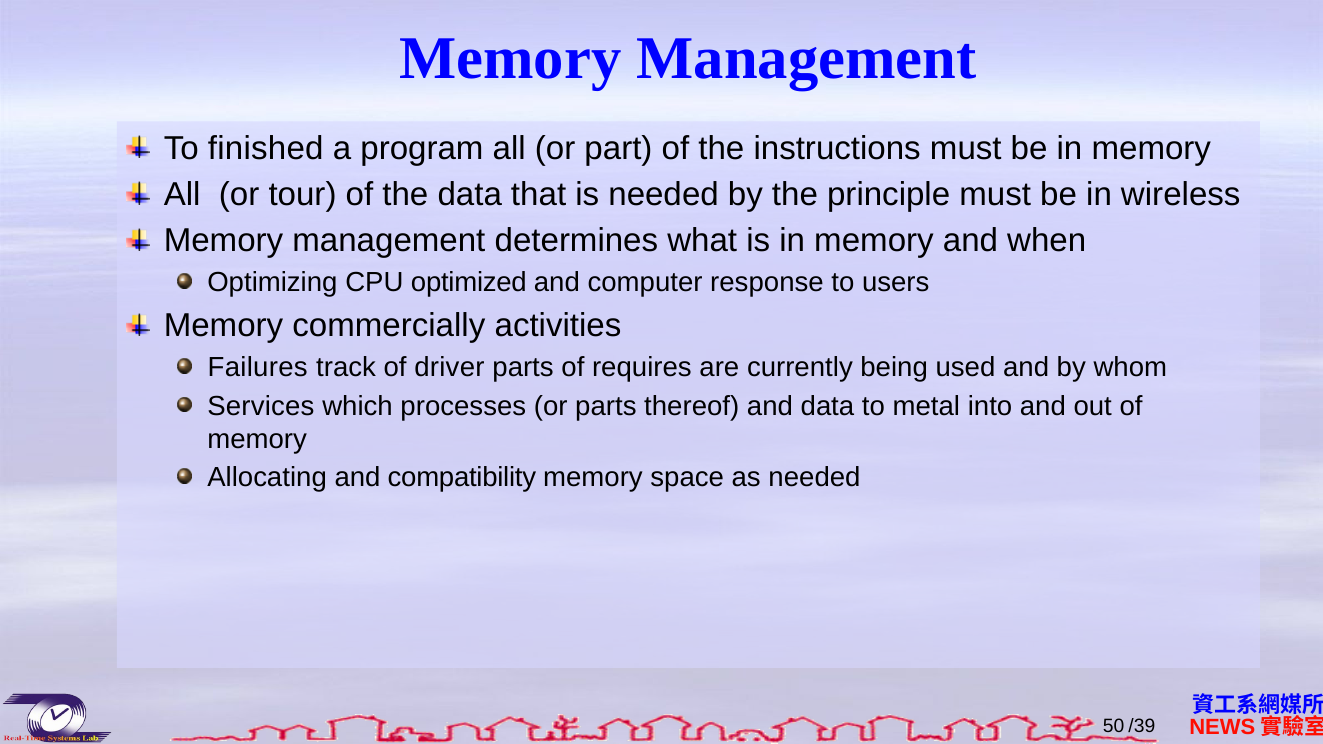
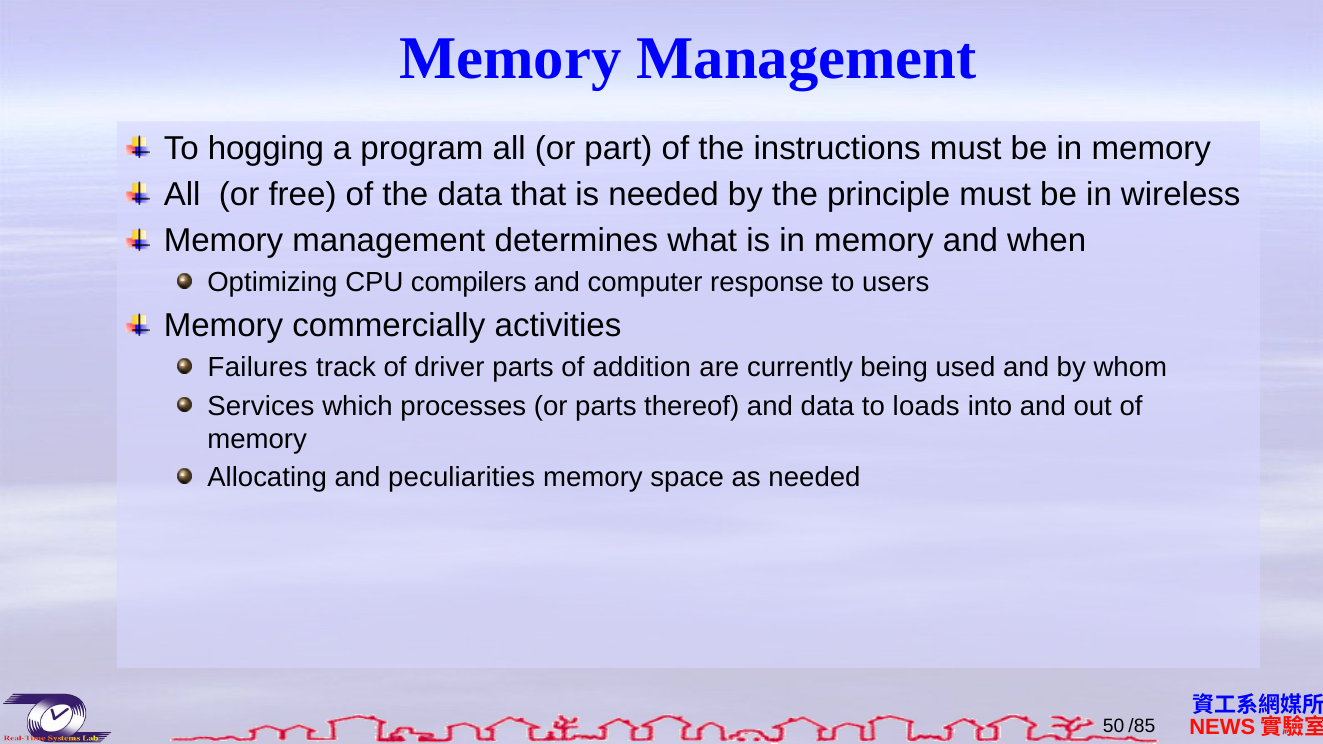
finished: finished -> hogging (266, 149)
tour: tour -> free (303, 195)
optimized: optimized -> compilers (469, 283)
requires: requires -> addition (642, 368)
metal: metal -> loads (926, 406)
compatibility: compatibility -> peculiarities (462, 478)
/39: /39 -> /85 (1142, 726)
